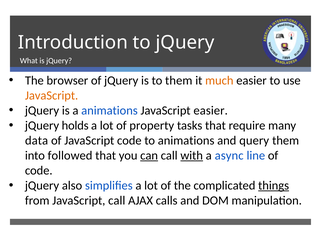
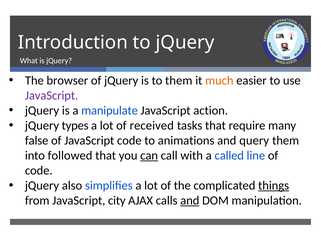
JavaScript colour: orange -> purple (52, 95)
a animations: animations -> manipulate (110, 110)
JavaScript easier: easier -> action (211, 110)
holds: holds -> types (75, 125)
property: property -> received (152, 125)
data: data -> false (37, 140)
with underline: present -> none (192, 155)
async: async -> called (229, 155)
JavaScript call: call -> city (117, 200)
and underline: none -> present (190, 200)
